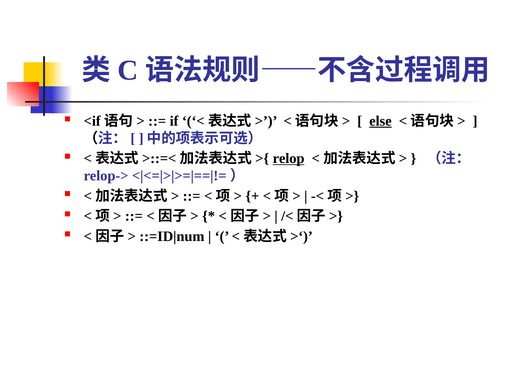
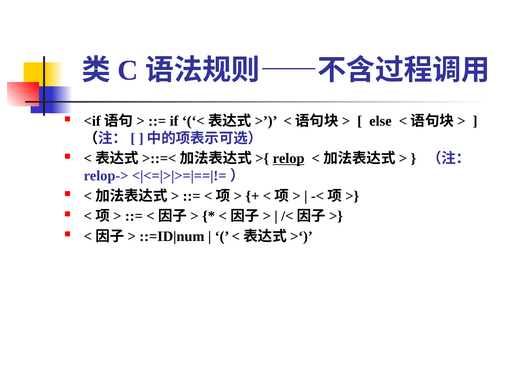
else underline: present -> none (380, 121)
